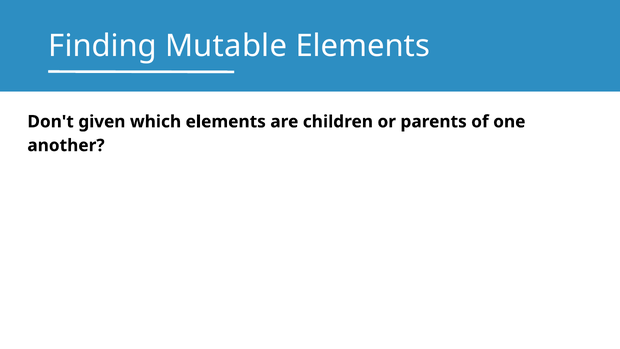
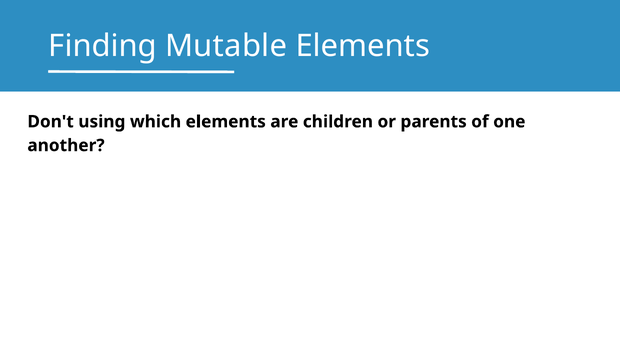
given: given -> using (102, 122)
